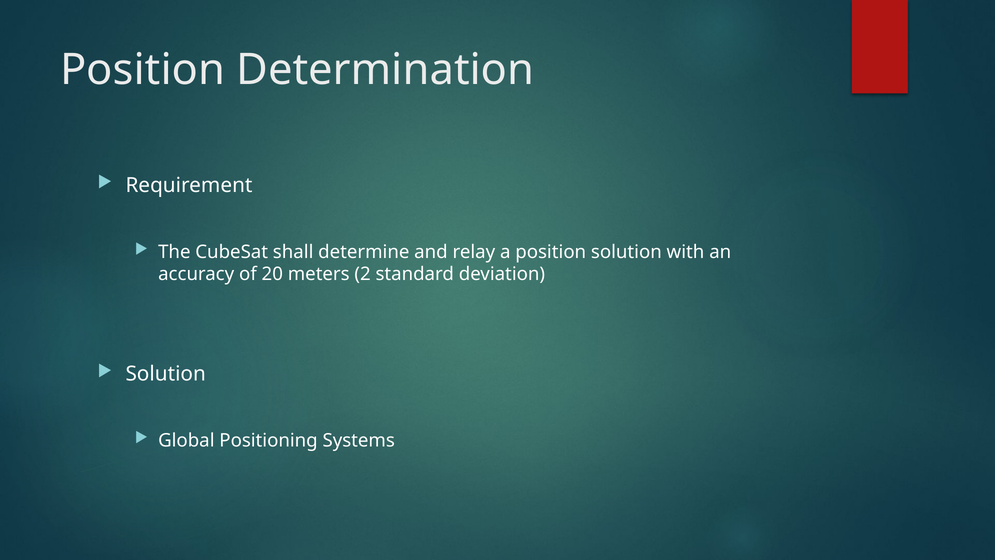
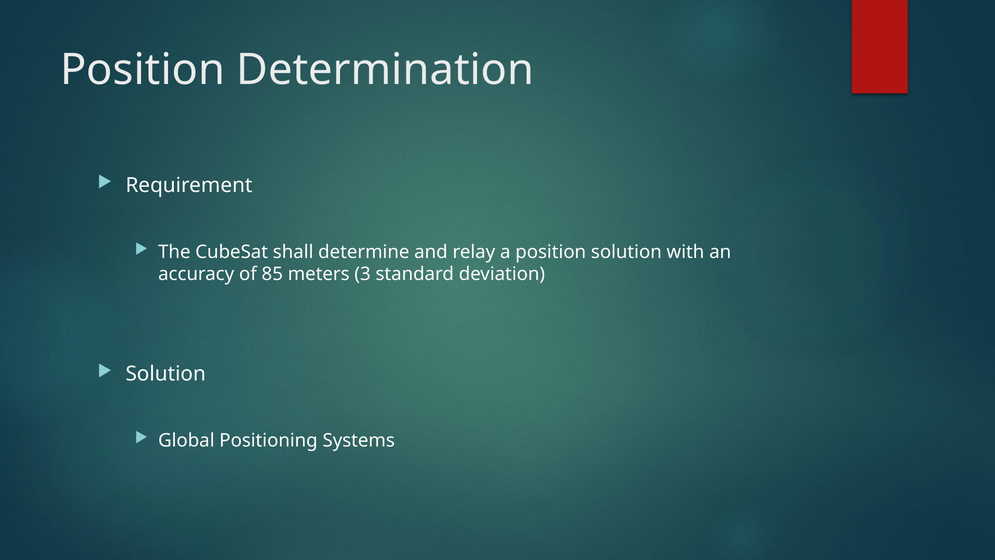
20: 20 -> 85 (272, 274)
2: 2 -> 3 (363, 274)
